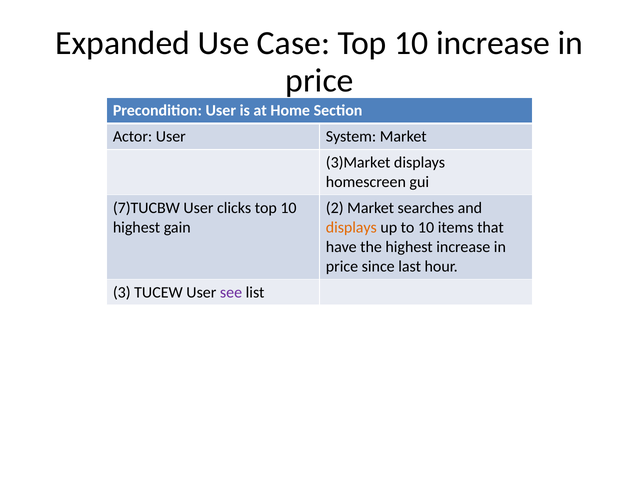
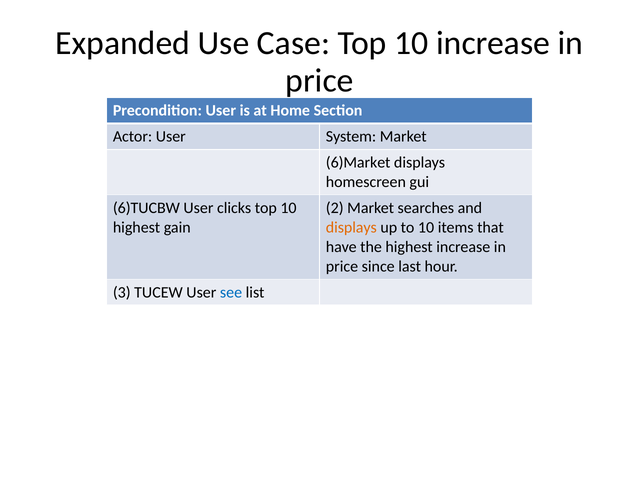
3)Market: 3)Market -> 6)Market (358, 163)
7)TUCBW: 7)TUCBW -> 6)TUCBW (146, 208)
see colour: purple -> blue (231, 292)
